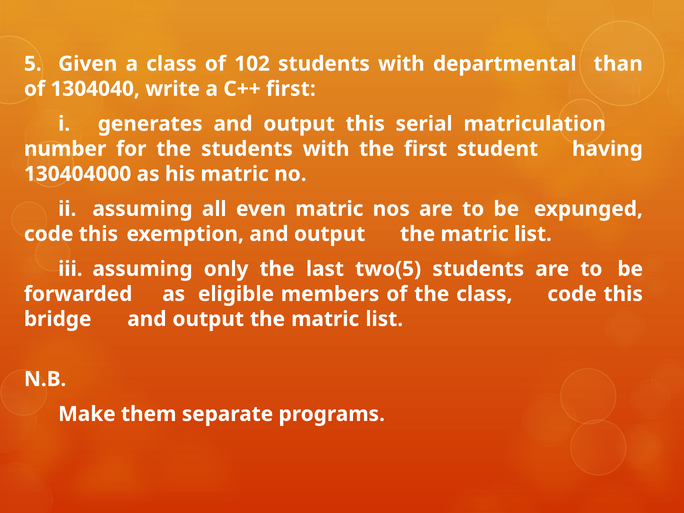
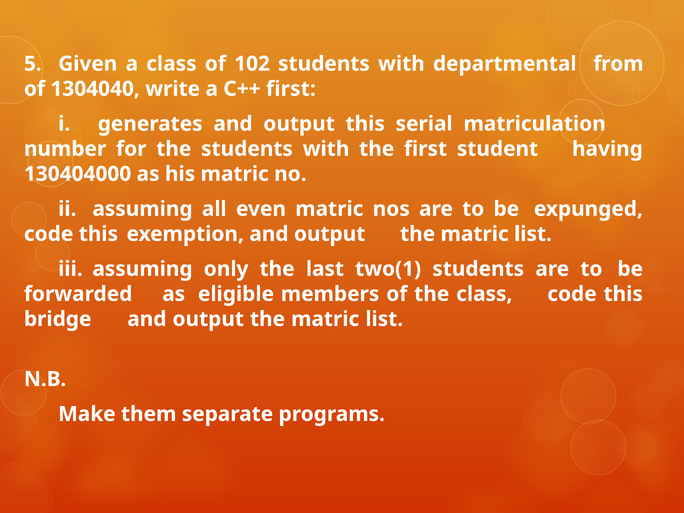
than: than -> from (618, 64)
two(5: two(5 -> two(1 (388, 269)
